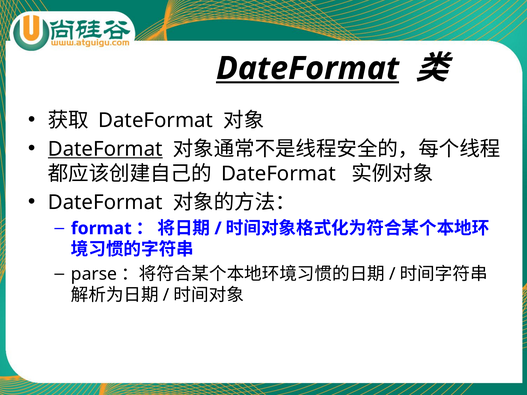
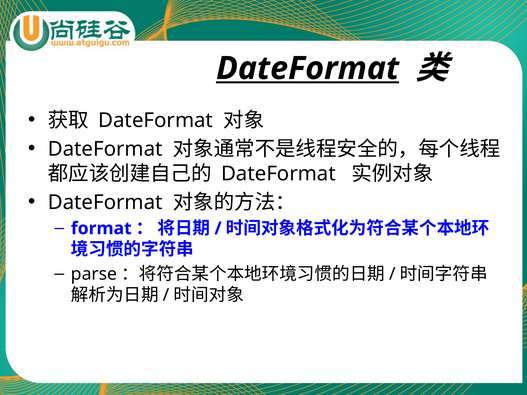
DateFormat underline: present -> none (105, 149)
